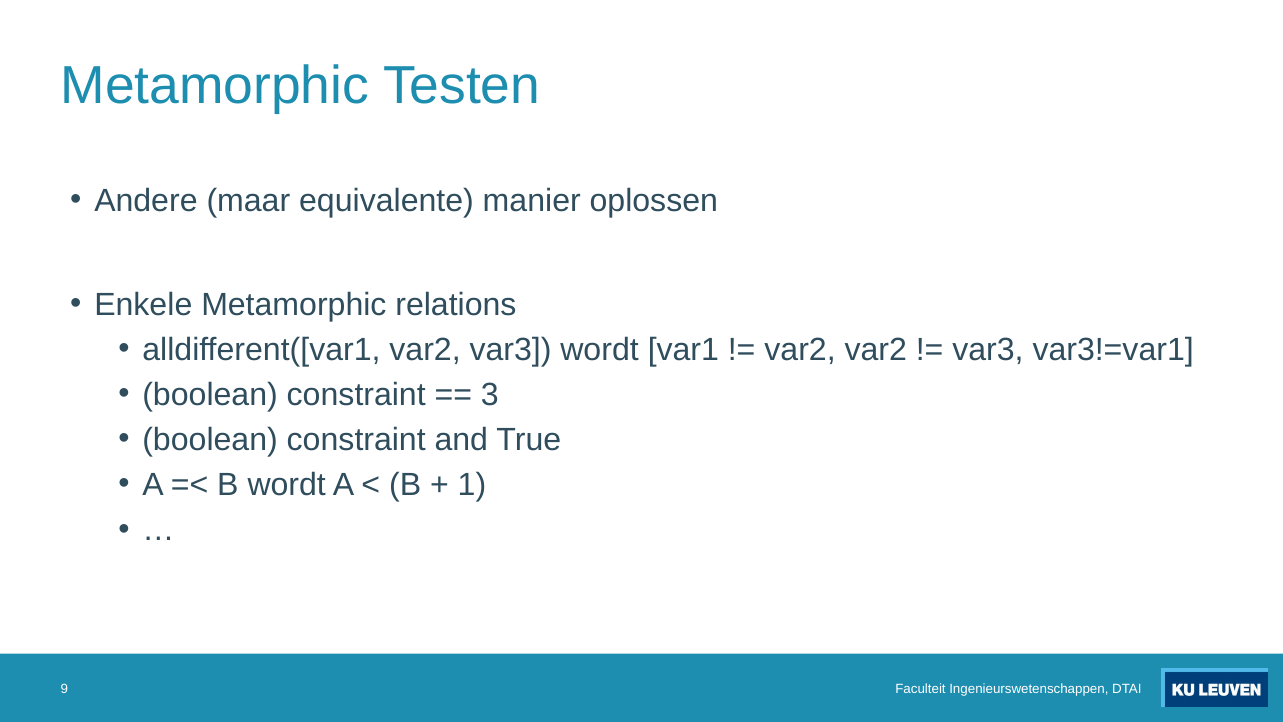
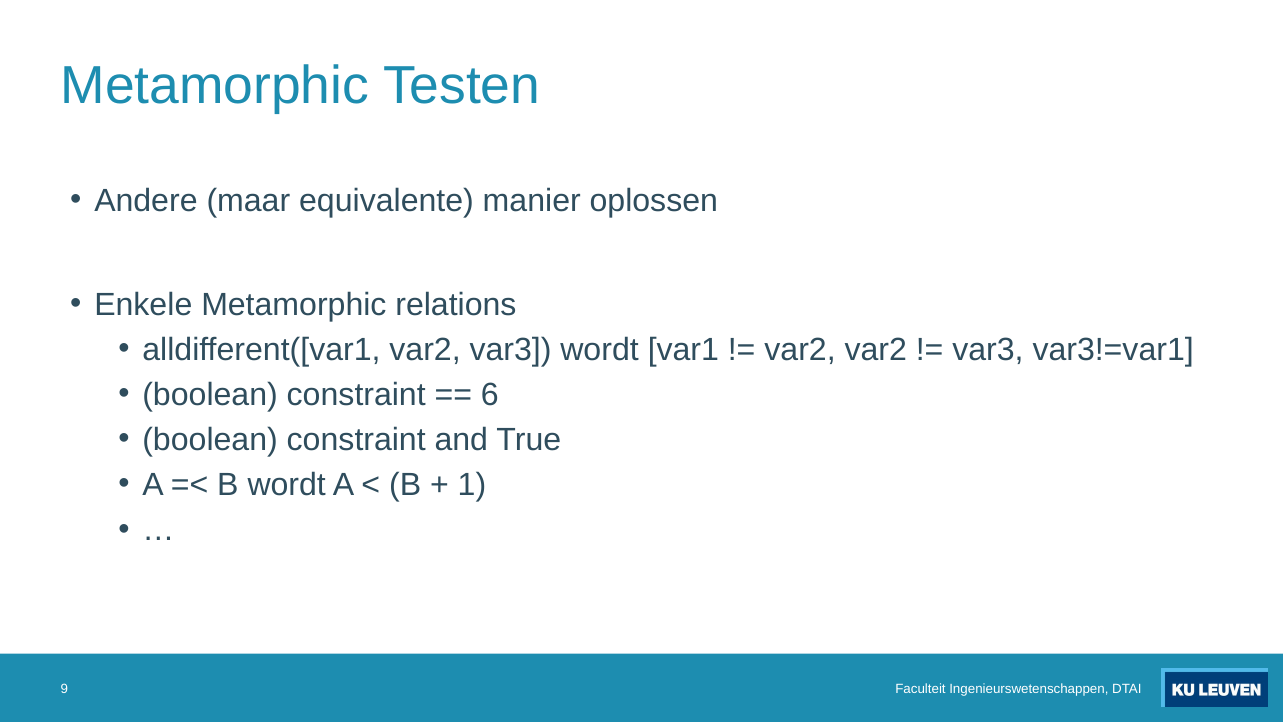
3: 3 -> 6 (490, 395)
